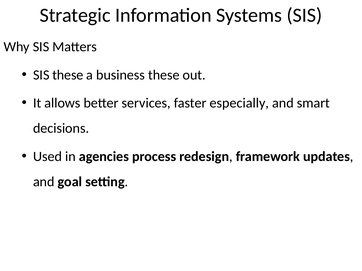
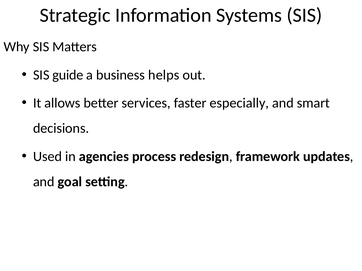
SIS these: these -> guide (68, 75)
business these: these -> helps (164, 75)
